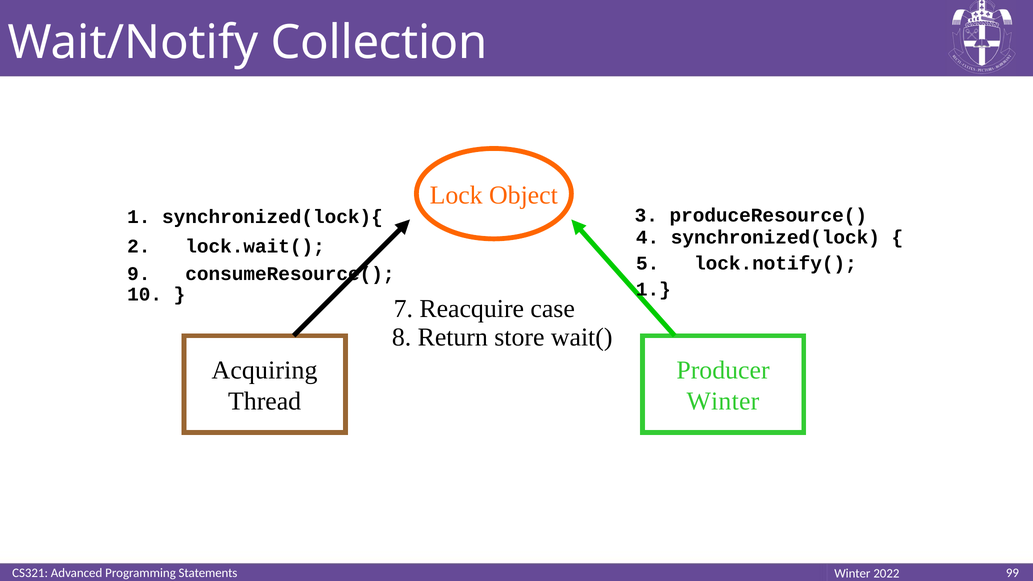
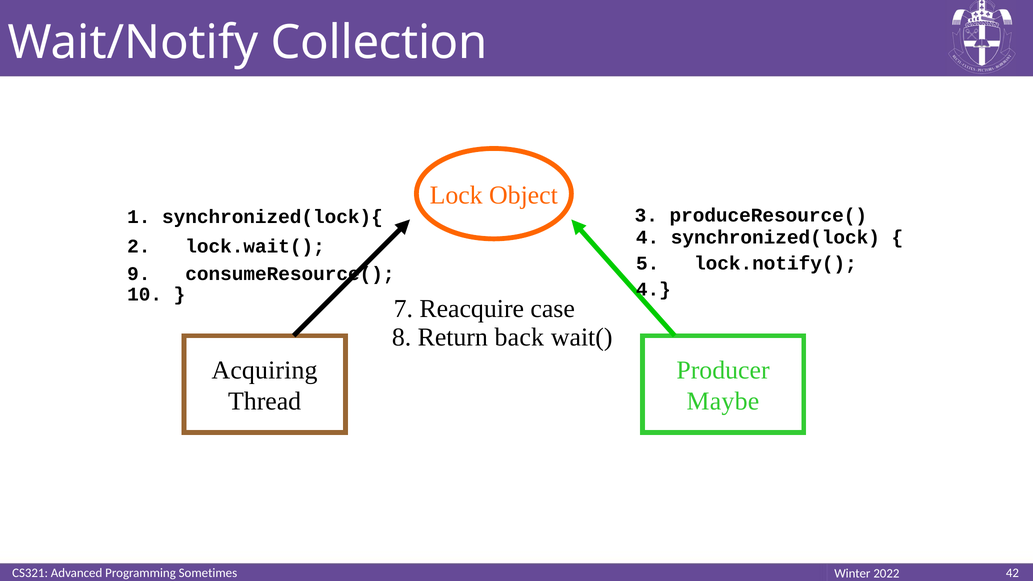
1: 1 -> 4 (653, 289)
store: store -> back (519, 337)
Winter: Winter -> Maybe (723, 401)
Statements: Statements -> Sometimes (208, 573)
99: 99 -> 42 (1012, 573)
